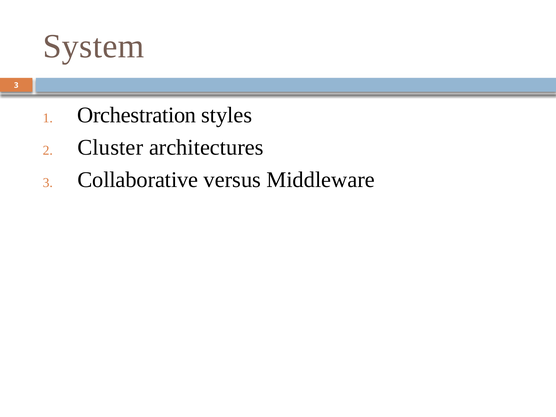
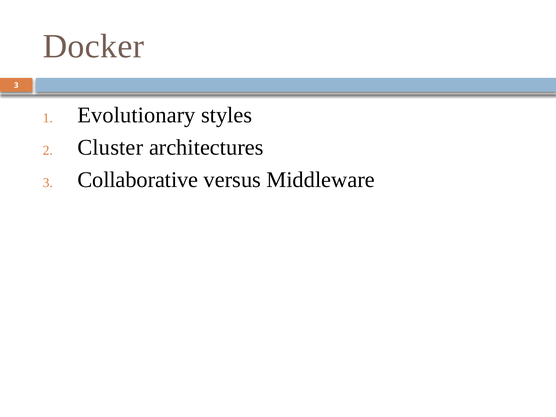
System: System -> Docker (93, 46)
Orchestration: Orchestration -> Evolutionary (136, 115)
